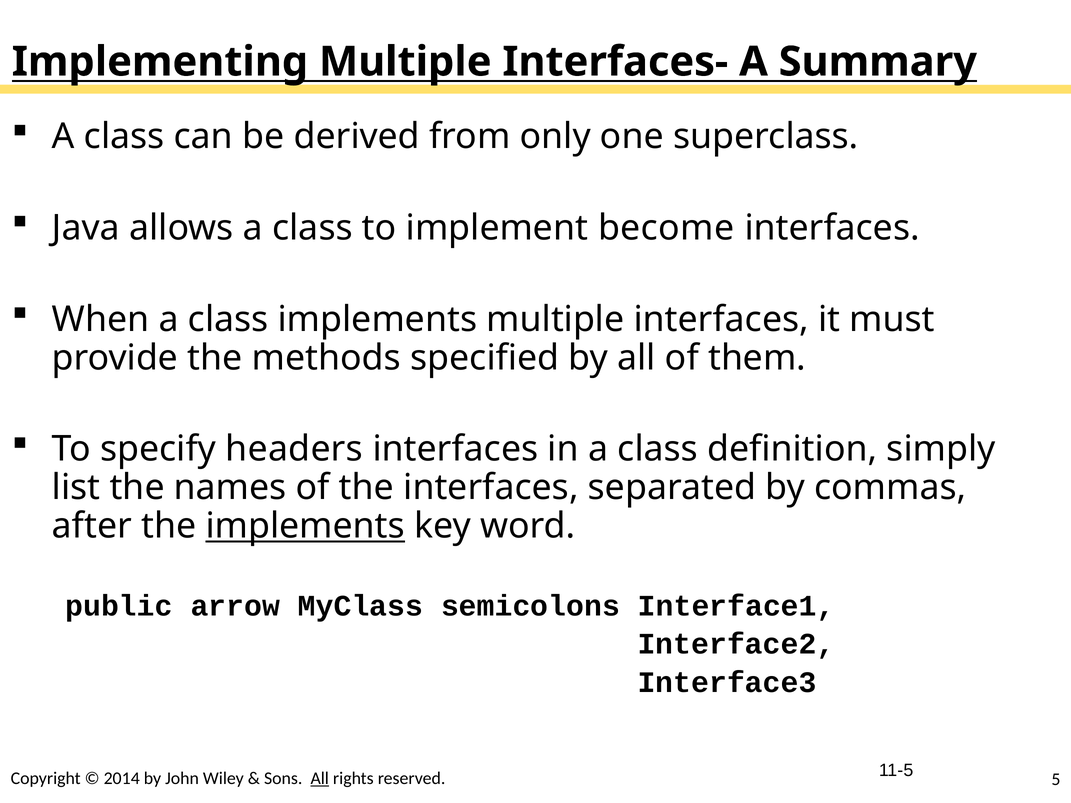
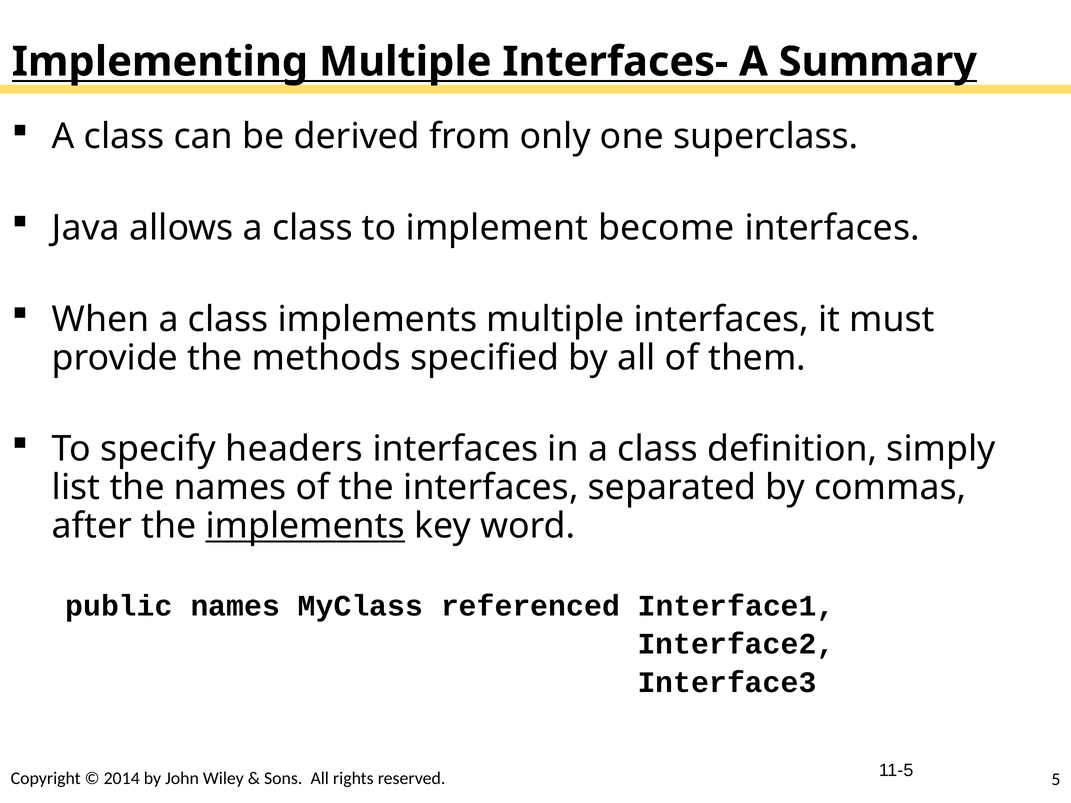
public arrow: arrow -> names (235, 606)
semicolons: semicolons -> referenced (530, 606)
All underline: present -> none (320, 779)
